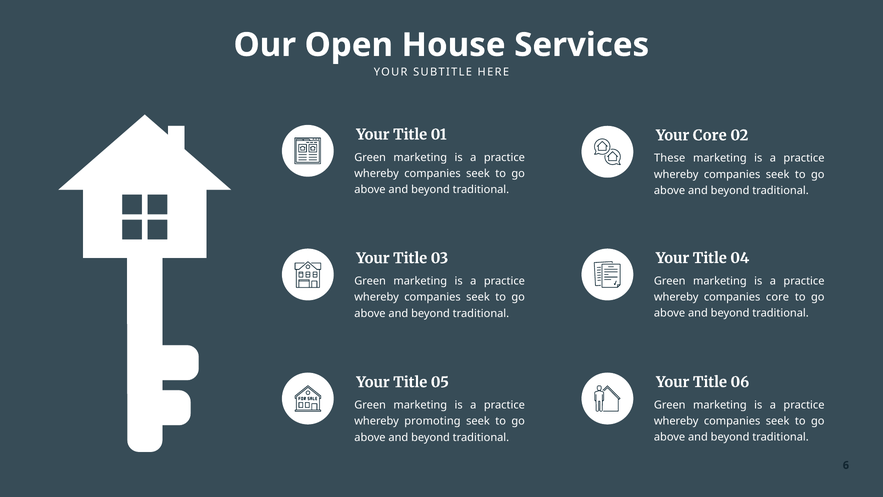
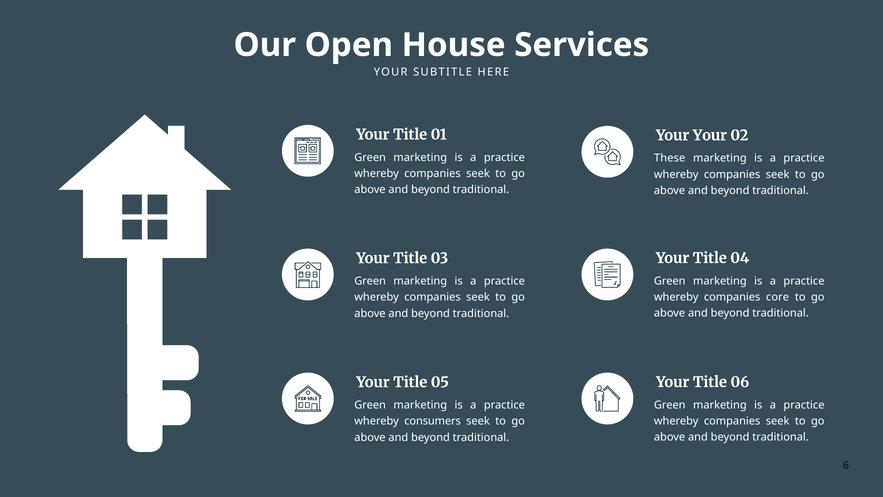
Your Core: Core -> Your (710, 135)
promoting: promoting -> consumers (433, 421)
